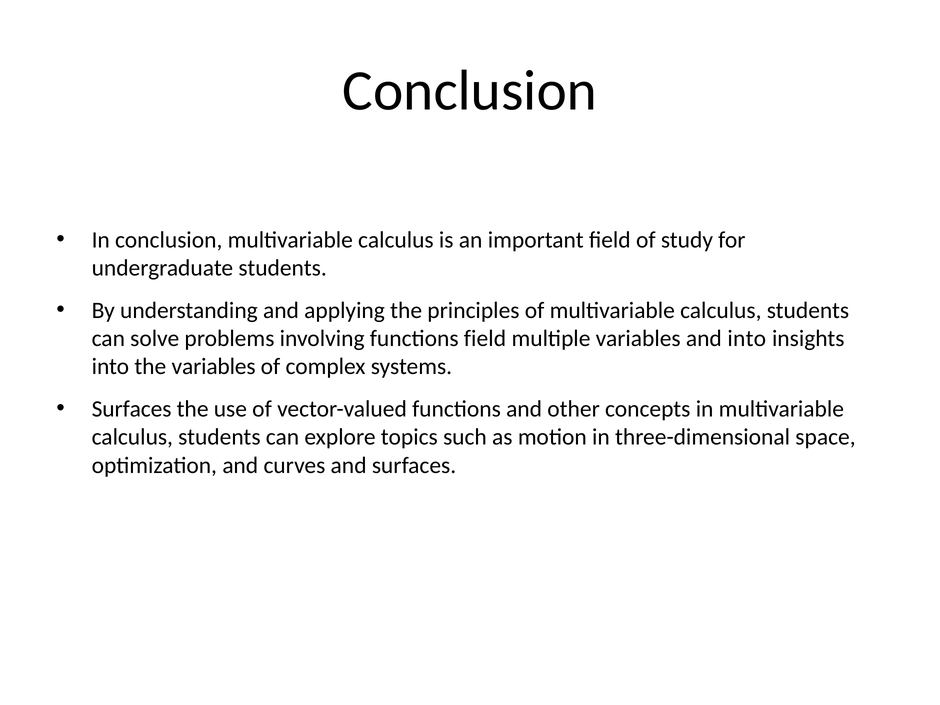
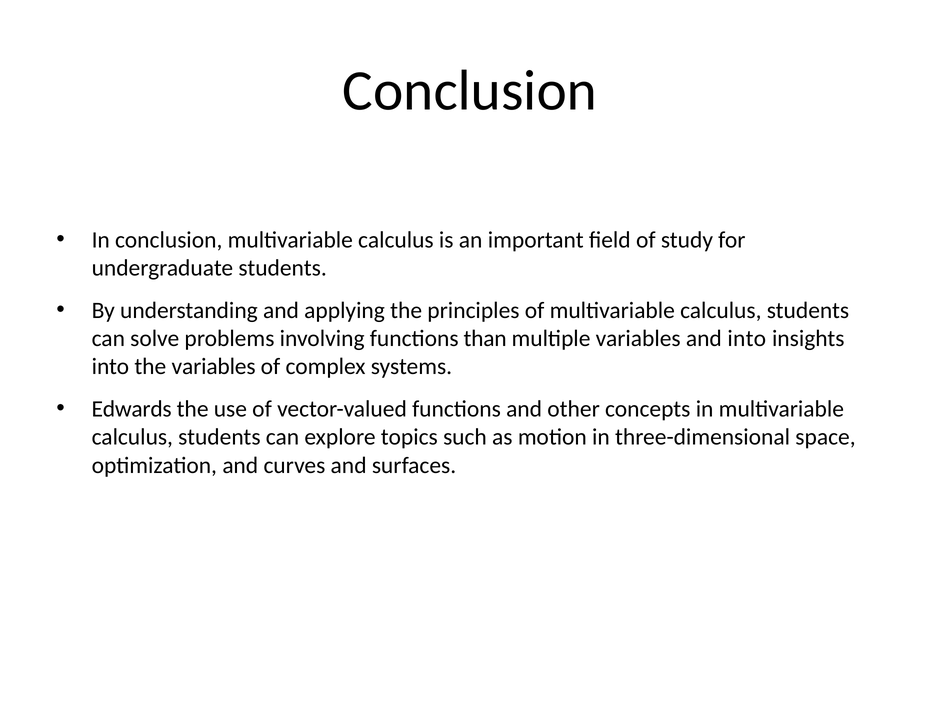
functions field: field -> than (485, 338)
Surfaces: Surfaces -> Edwards (132, 409)
